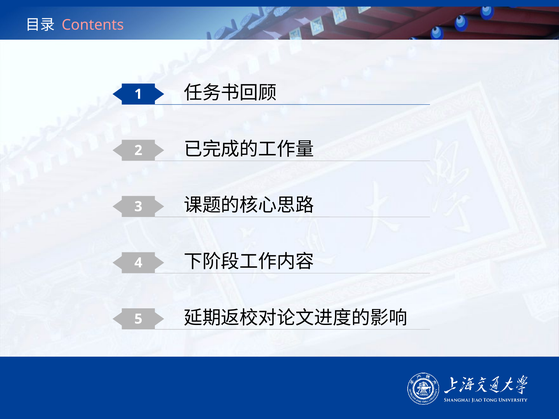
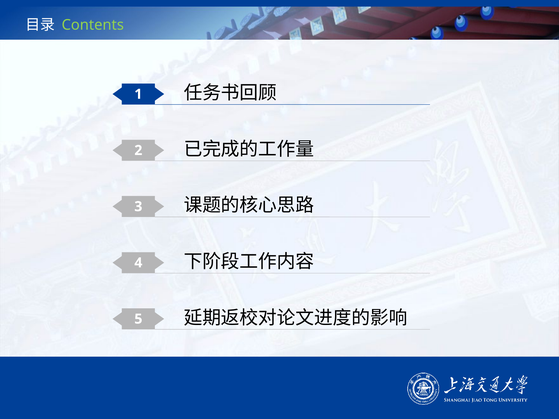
Contents colour: pink -> light green (93, 25)
